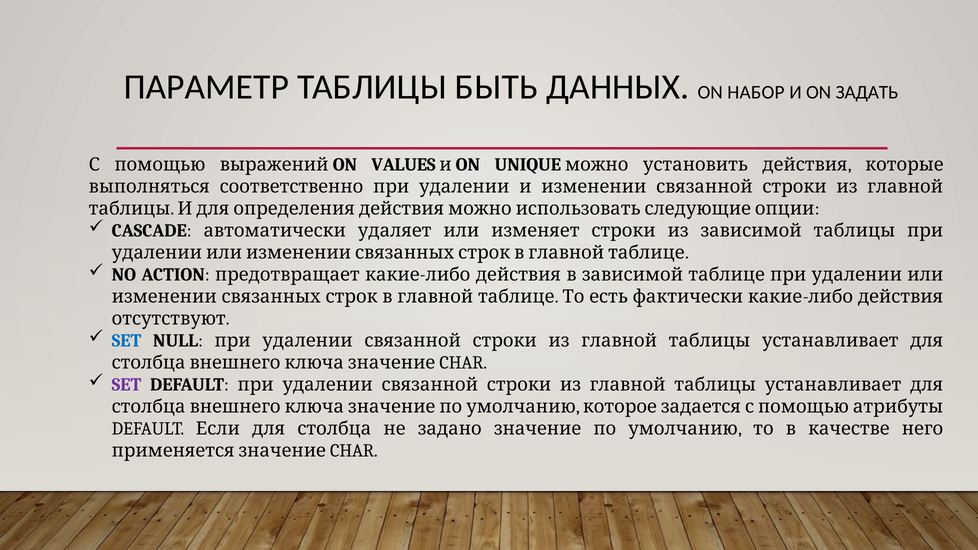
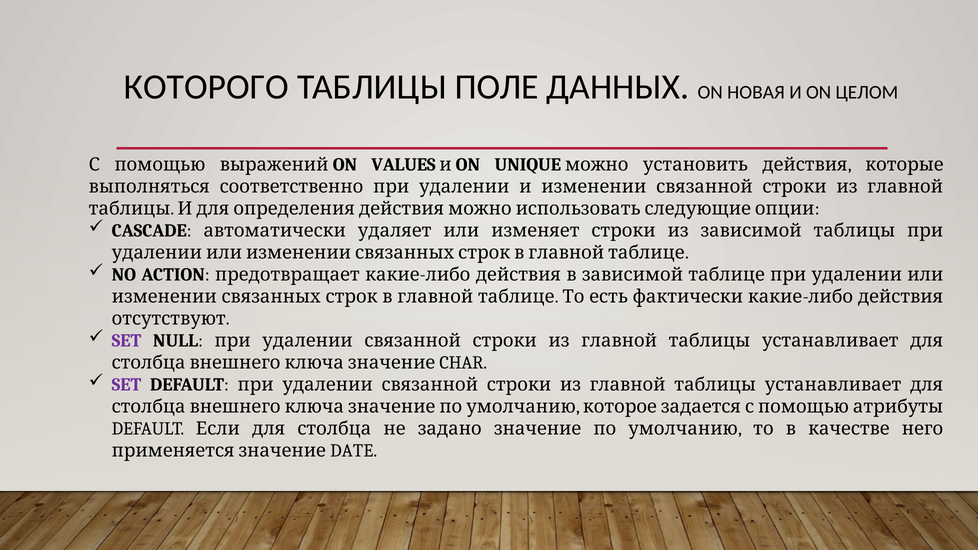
ПАРАМЕТР: ПАРАМЕТР -> КОТОРОГО (206, 87)
БЫТЬ: БЫТЬ -> ПОЛЕ (497, 87)
НАБОР: НАБОР -> НОВАЯ (756, 93)
ЗАДАТЬ: ЗАДАТЬ -> ЦЕЛОМ (867, 93)
SET colour: blue -> purple (126, 341)
CHAR: CHAR -> DATE (354, 451)
